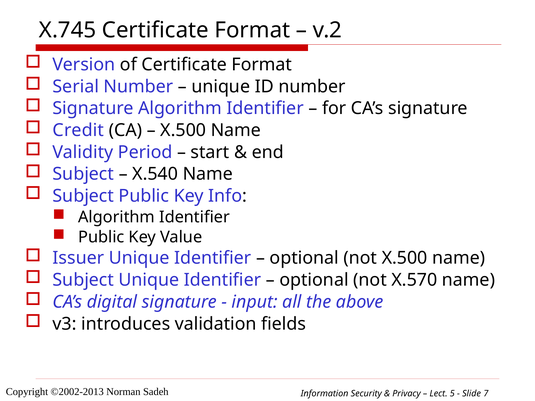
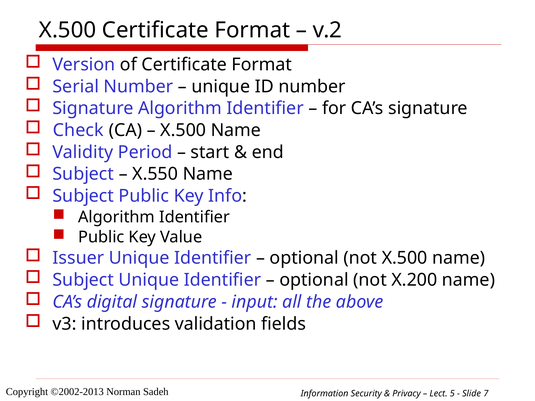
X.745: X.745 -> X.500 (68, 30)
Credit: Credit -> Check (78, 130)
X.540: X.540 -> X.550 (155, 174)
X.570: X.570 -> X.200 (414, 280)
